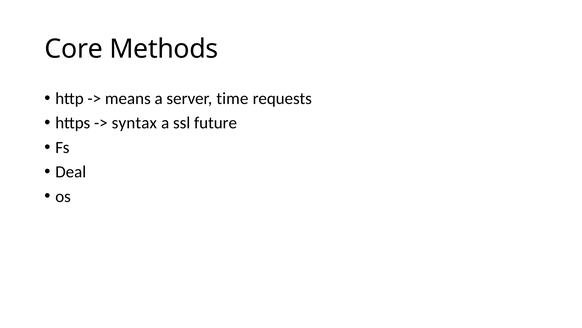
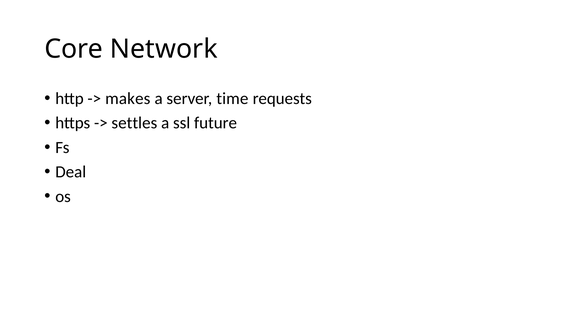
Methods: Methods -> Network (164, 49)
means: means -> makes (128, 98)
syntax: syntax -> settles (134, 123)
